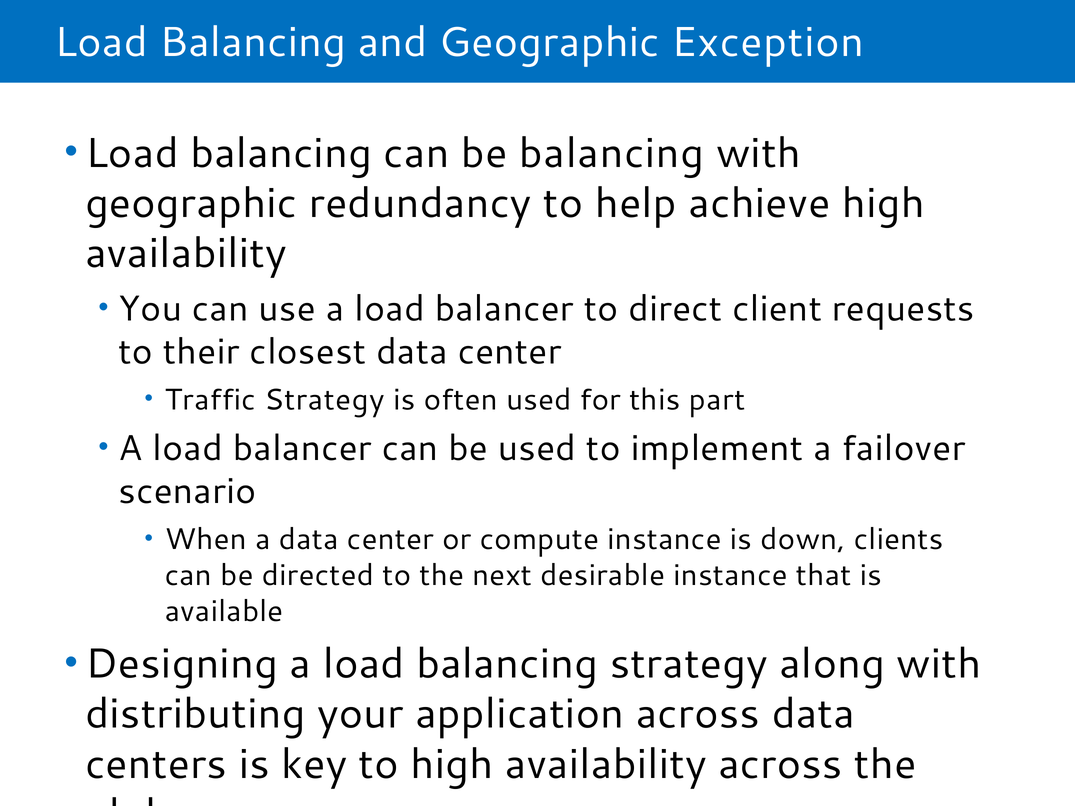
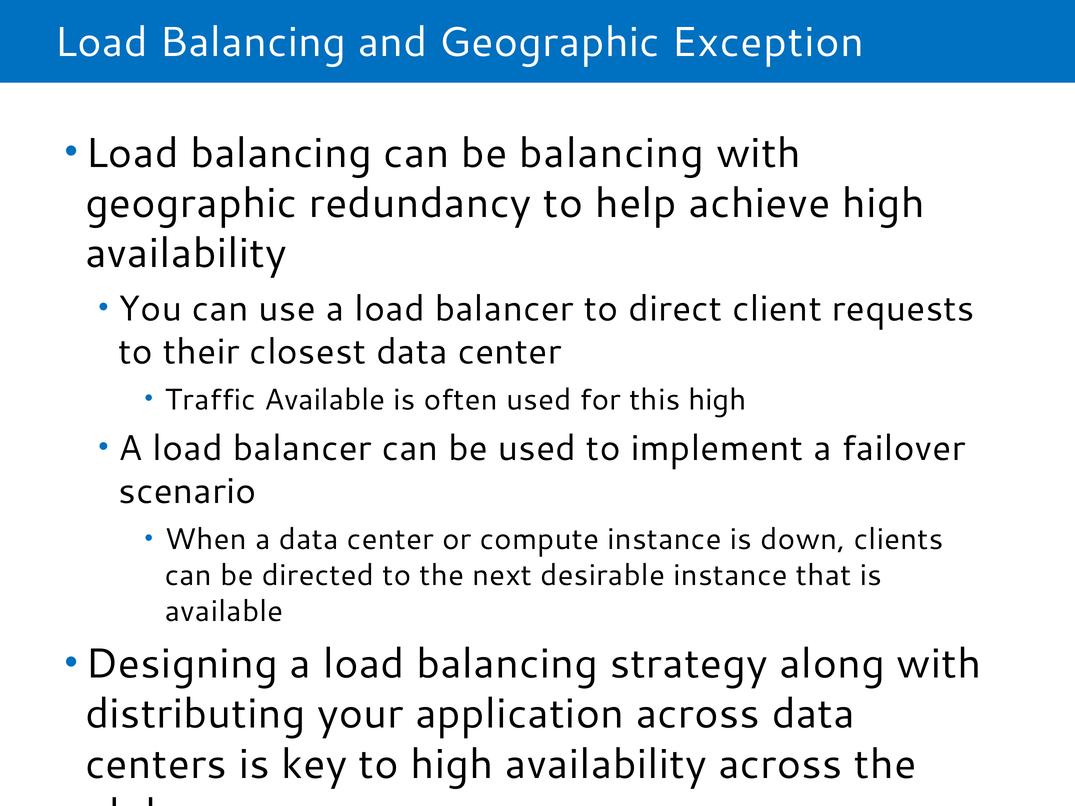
Traffic Strategy: Strategy -> Available (325, 400)
this part: part -> high (717, 400)
